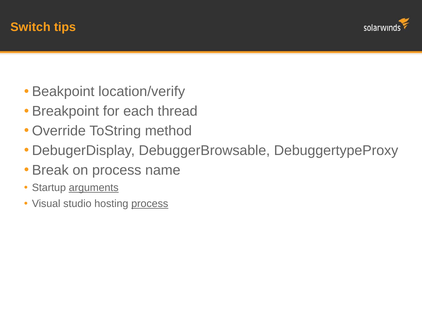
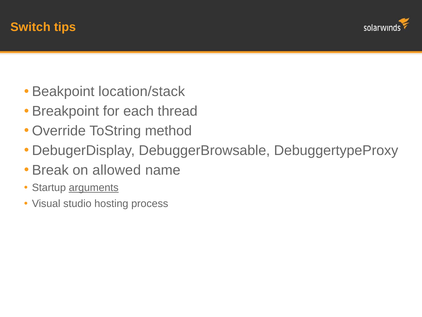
location/verify: location/verify -> location/stack (142, 91)
on process: process -> allowed (117, 170)
process underline: present -> none (150, 203)
